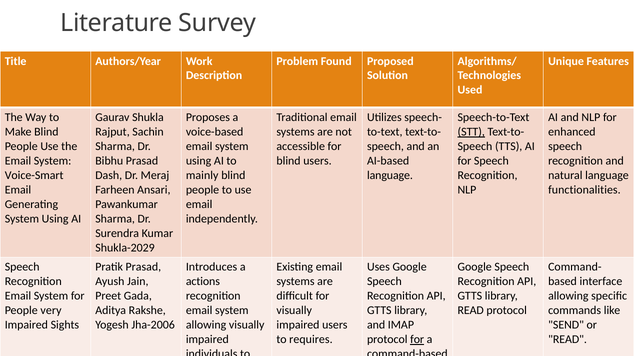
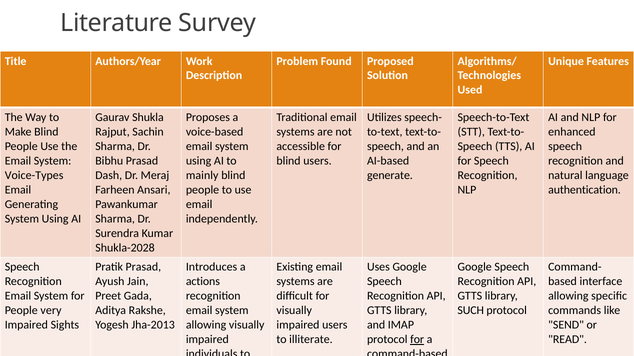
STT underline: present -> none (471, 132)
Voice-Smart: Voice-Smart -> Voice-Types (34, 176)
language: language -> generate (390, 176)
functionalities: functionalities -> authentication (585, 190)
Shukla-2029: Shukla-2029 -> Shukla-2028 (125, 248)
READ: READ -> SUCH (471, 311)
Jha-2006: Jha-2006 -> Jha-2013 (153, 325)
requires: requires -> illiterate (311, 340)
